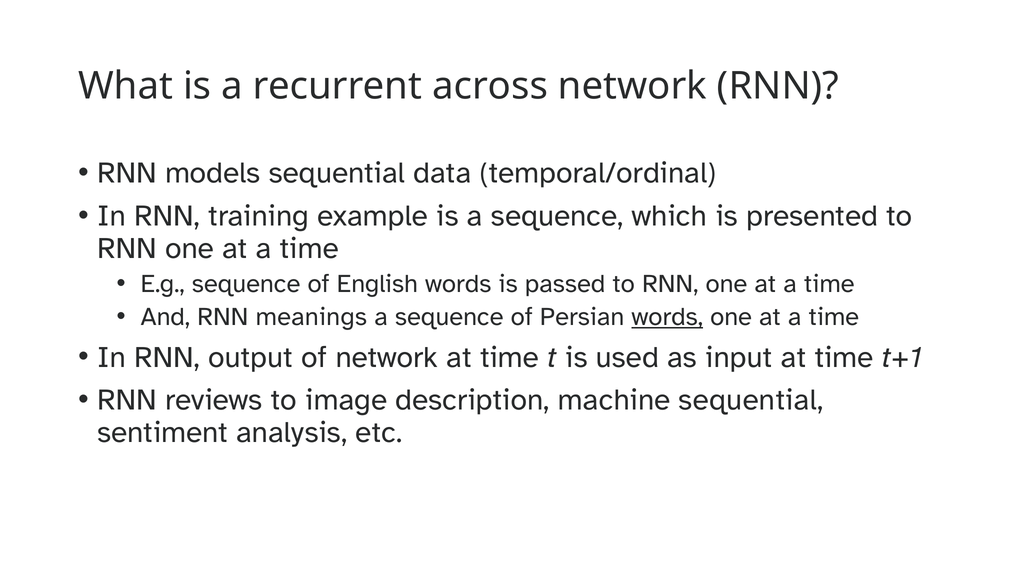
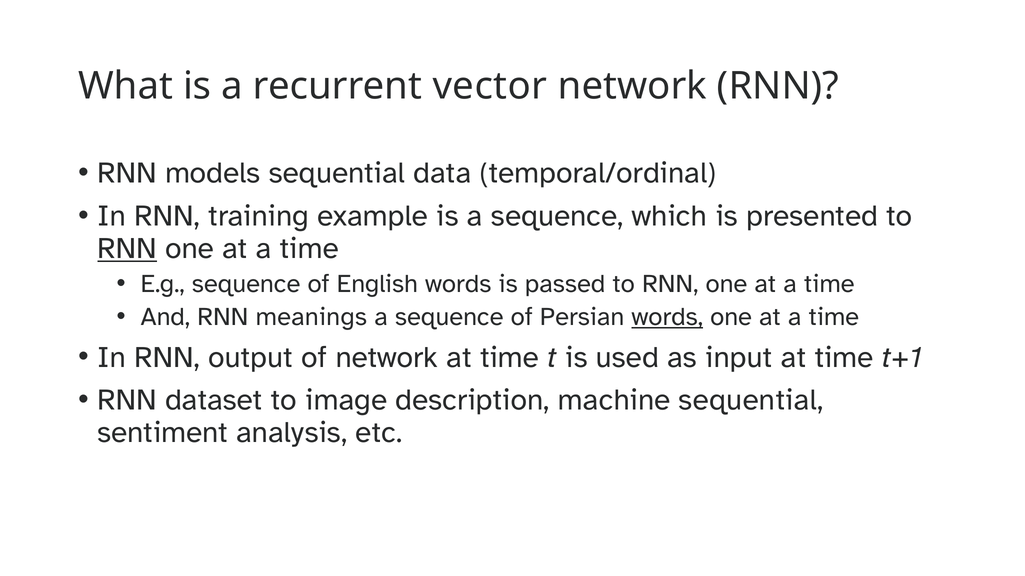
across: across -> vector (490, 86)
RNN underline: none -> present (127, 249)
reviews: reviews -> dataset (214, 401)
